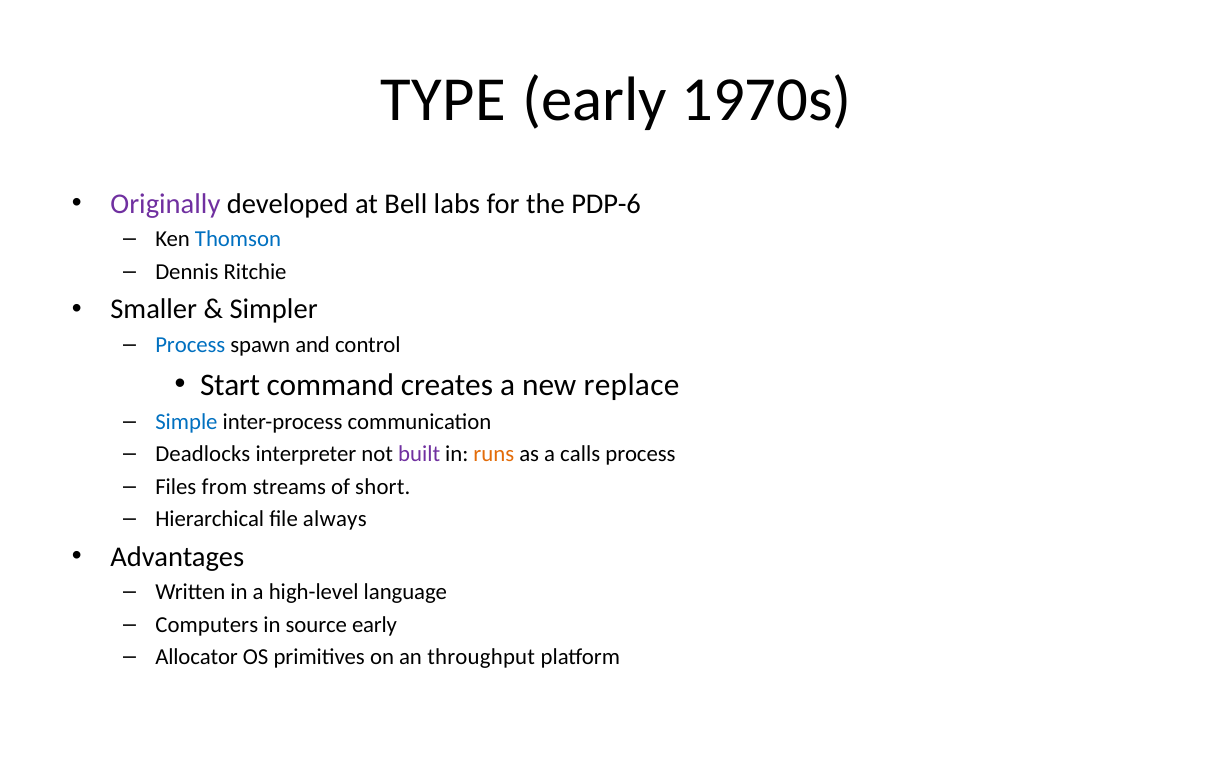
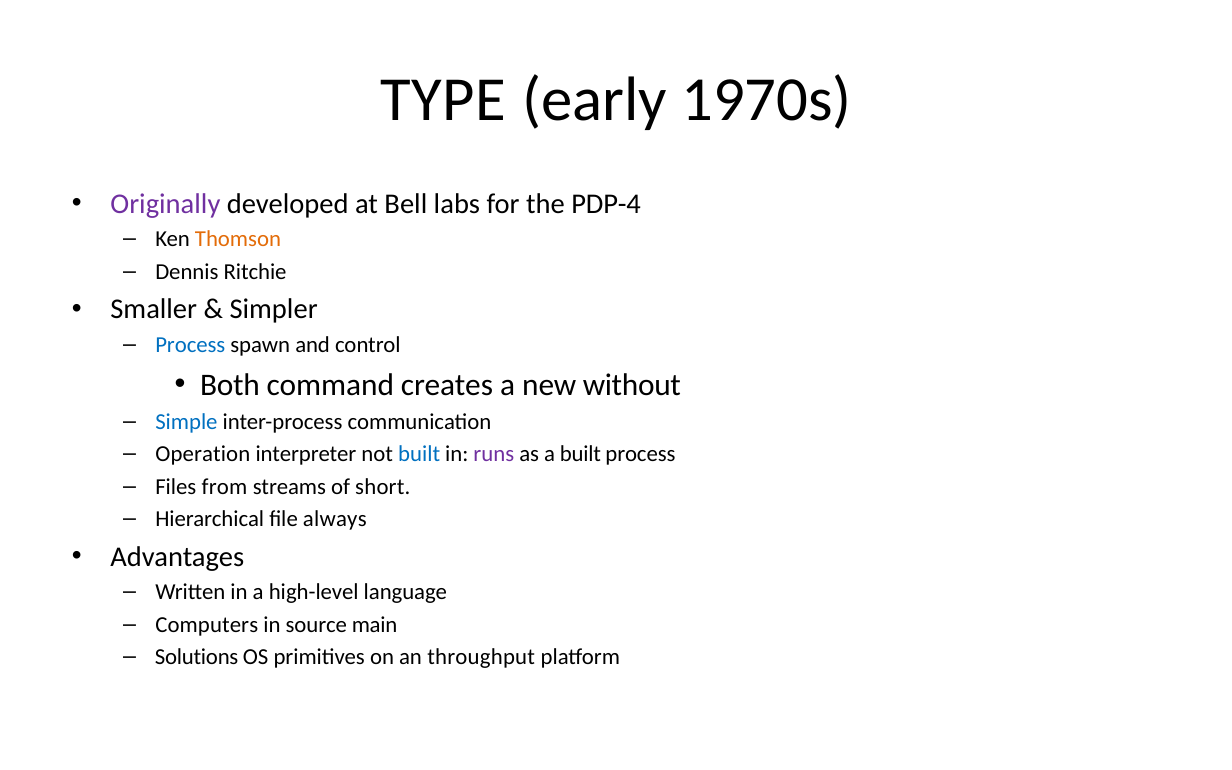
PDP-6: PDP-6 -> PDP-4 (606, 204)
Thomson colour: blue -> orange (238, 239)
Start: Start -> Both (230, 385)
replace: replace -> without (632, 385)
Deadlocks: Deadlocks -> Operation (203, 454)
built colour: purple -> blue (419, 454)
runs colour: orange -> purple (494, 454)
a calls: calls -> built (580, 454)
source early: early -> main (375, 625)
Allocator: Allocator -> Solutions (197, 657)
